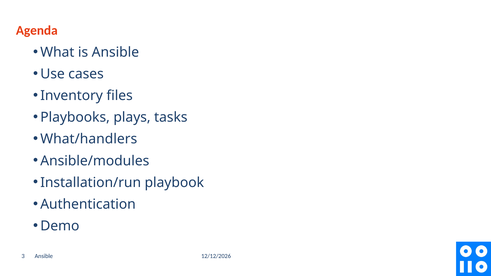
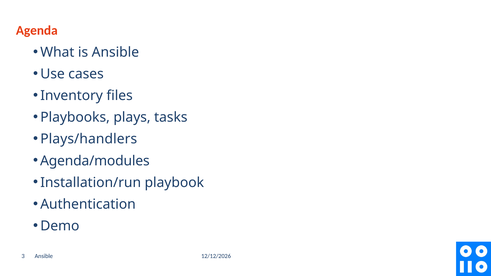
What/handlers: What/handlers -> Plays/handlers (89, 139)
Ansible/modules: Ansible/modules -> Agenda/modules (95, 161)
